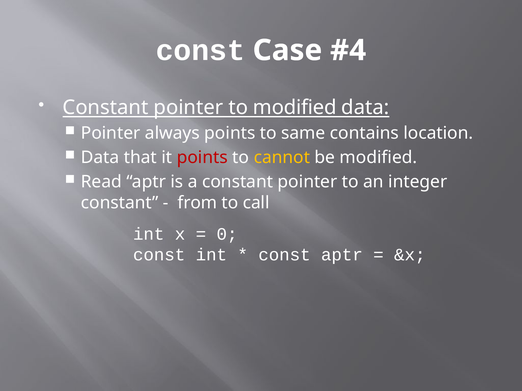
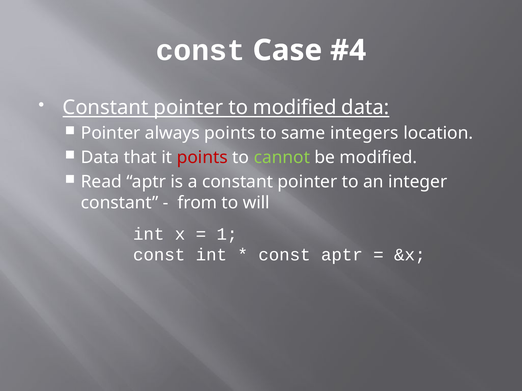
contains: contains -> integers (364, 133)
cannot colour: yellow -> light green (282, 158)
call: call -> will (256, 203)
0: 0 -> 1 (227, 234)
